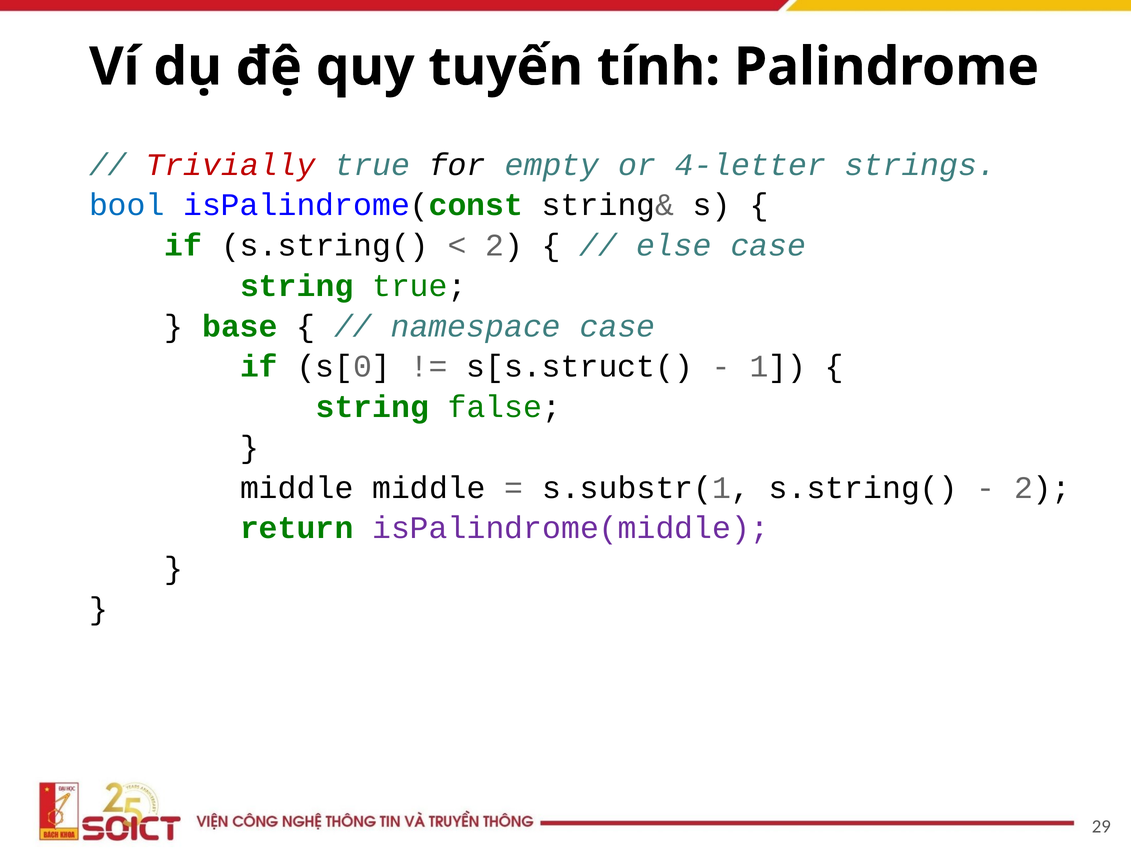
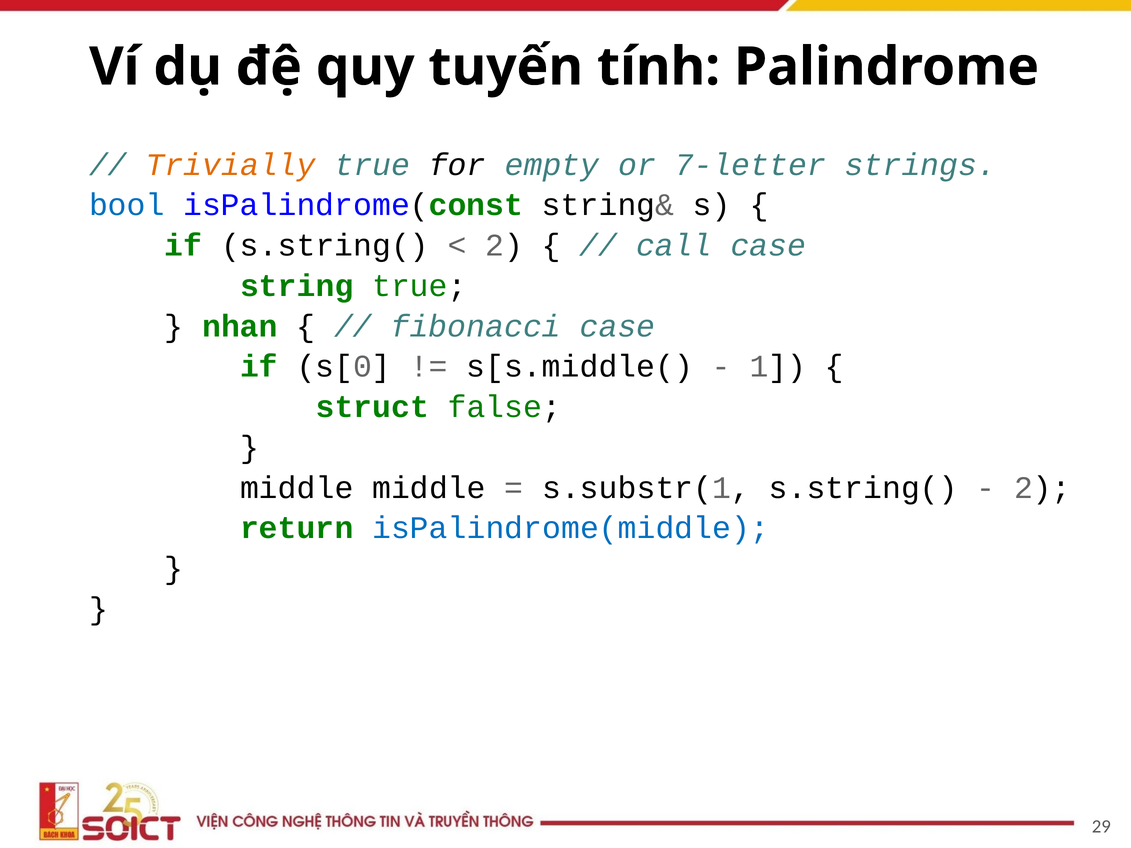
Trivially colour: red -> orange (231, 165)
4-letter: 4-letter -> 7-letter (750, 165)
else: else -> call (674, 246)
base: base -> nhan (240, 326)
namespace: namespace -> fibonacci (476, 326)
s[s.struct(: s[s.struct( -> s[s.middle( (580, 367)
string: string -> struct (372, 407)
isPalindrome(middle colour: purple -> blue (571, 528)
